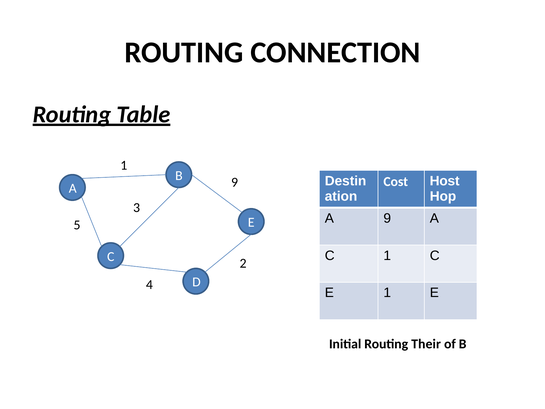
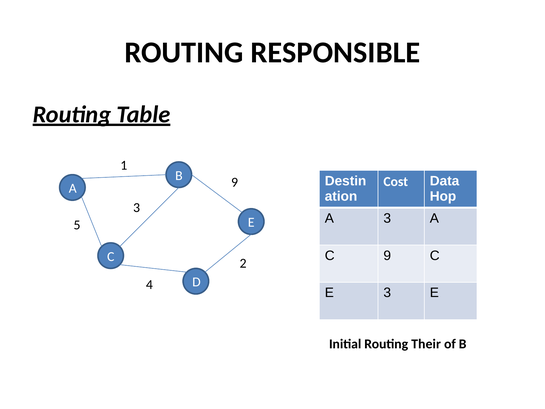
CONNECTION: CONNECTION -> RESPONSIBLE (335, 53)
Host: Host -> Data (445, 181)
A 9: 9 -> 3 (387, 218)
C 1: 1 -> 9 (387, 255)
1: 1 -> 3 (387, 293)
